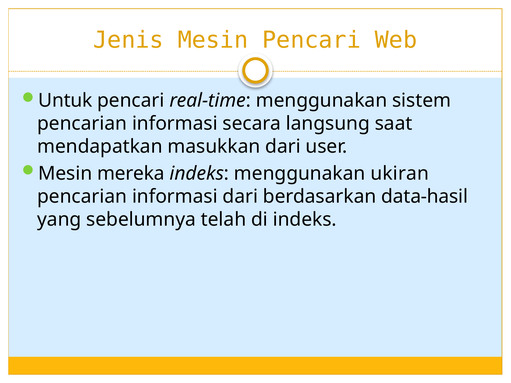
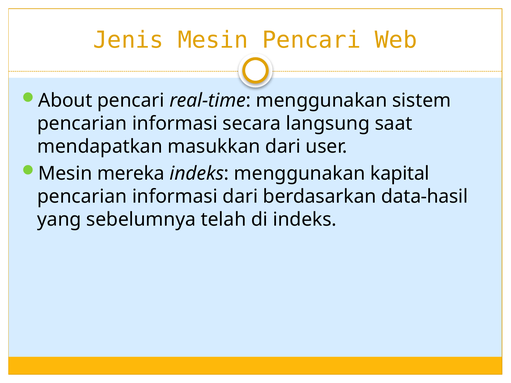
Untuk: Untuk -> About (65, 101)
ukiran: ukiran -> kapital (400, 174)
